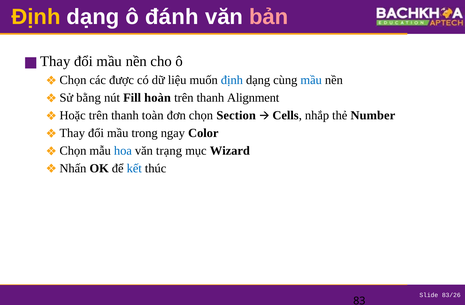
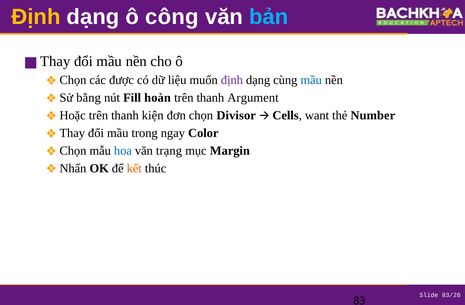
đánh: đánh -> công (172, 17)
bản colour: pink -> light blue (269, 17)
định colour: blue -> purple (232, 80)
Alignment: Alignment -> Argument (253, 98)
toàn: toàn -> kiện (153, 116)
Section: Section -> Divisor (236, 116)
nhắp: nhắp -> want (317, 116)
Wizard: Wizard -> Margin (230, 151)
kết colour: blue -> orange (134, 169)
